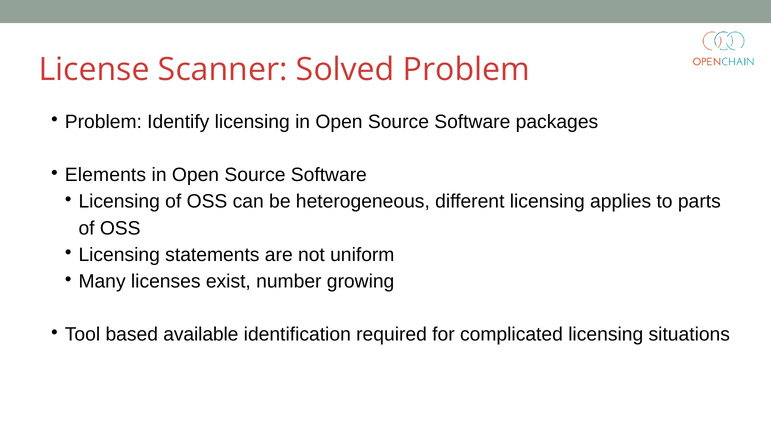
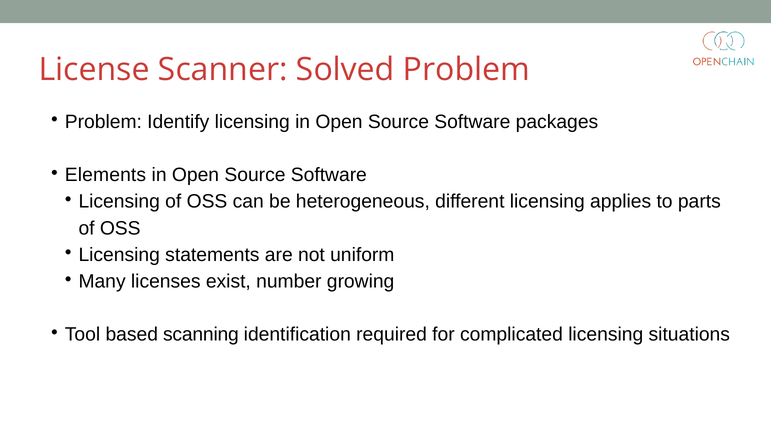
available: available -> scanning (201, 334)
